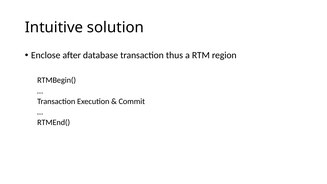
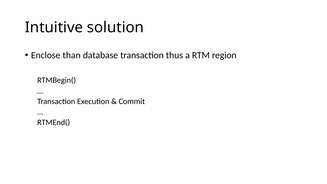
after: after -> than (72, 55)
